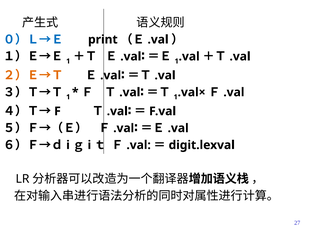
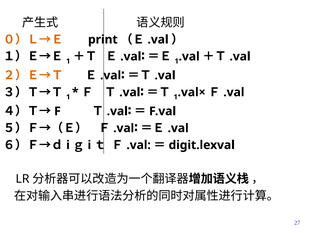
０）Ｌ→Ｅ colour: blue -> orange (33, 39)
